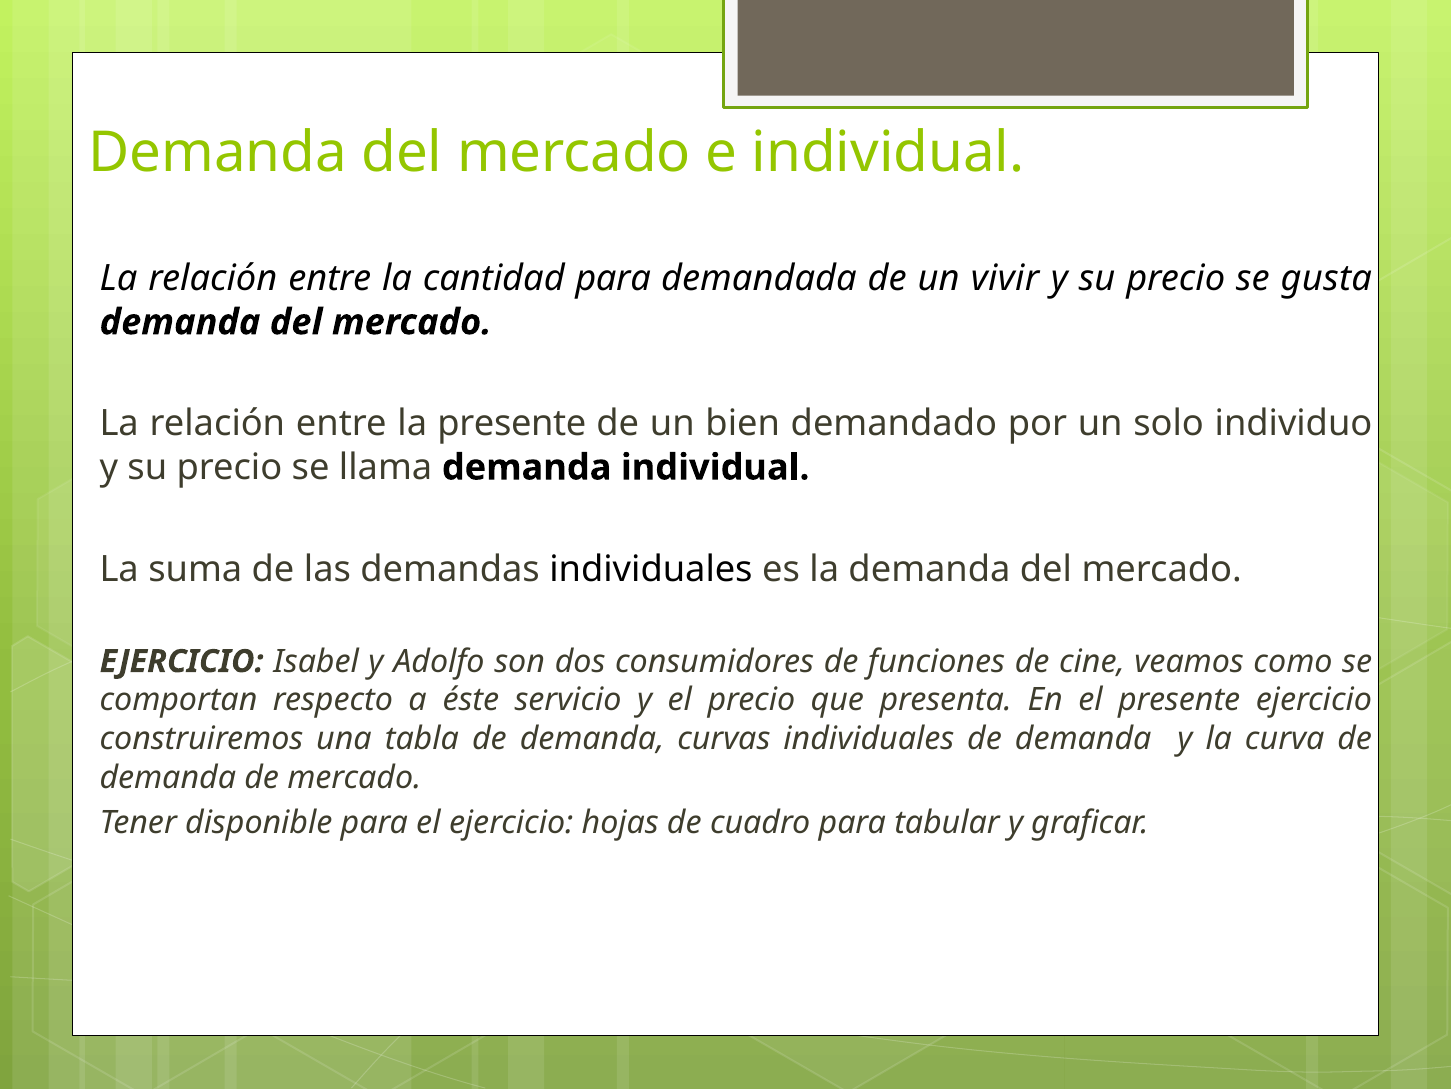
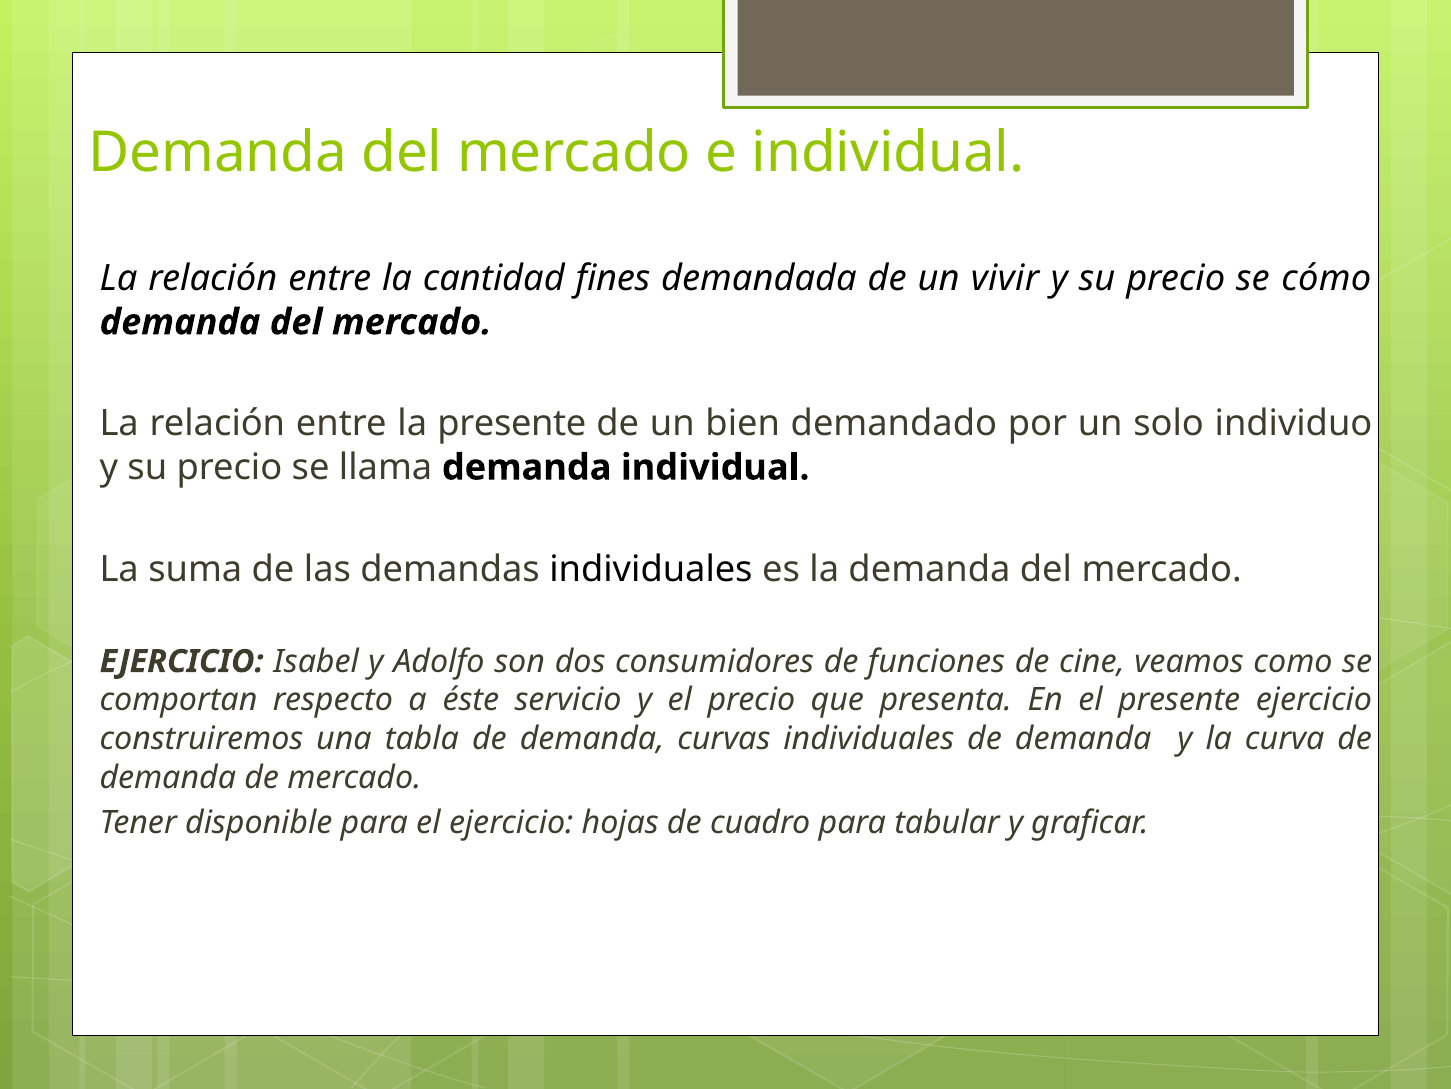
cantidad para: para -> fines (613, 279)
gusta: gusta -> cómo (1326, 279)
